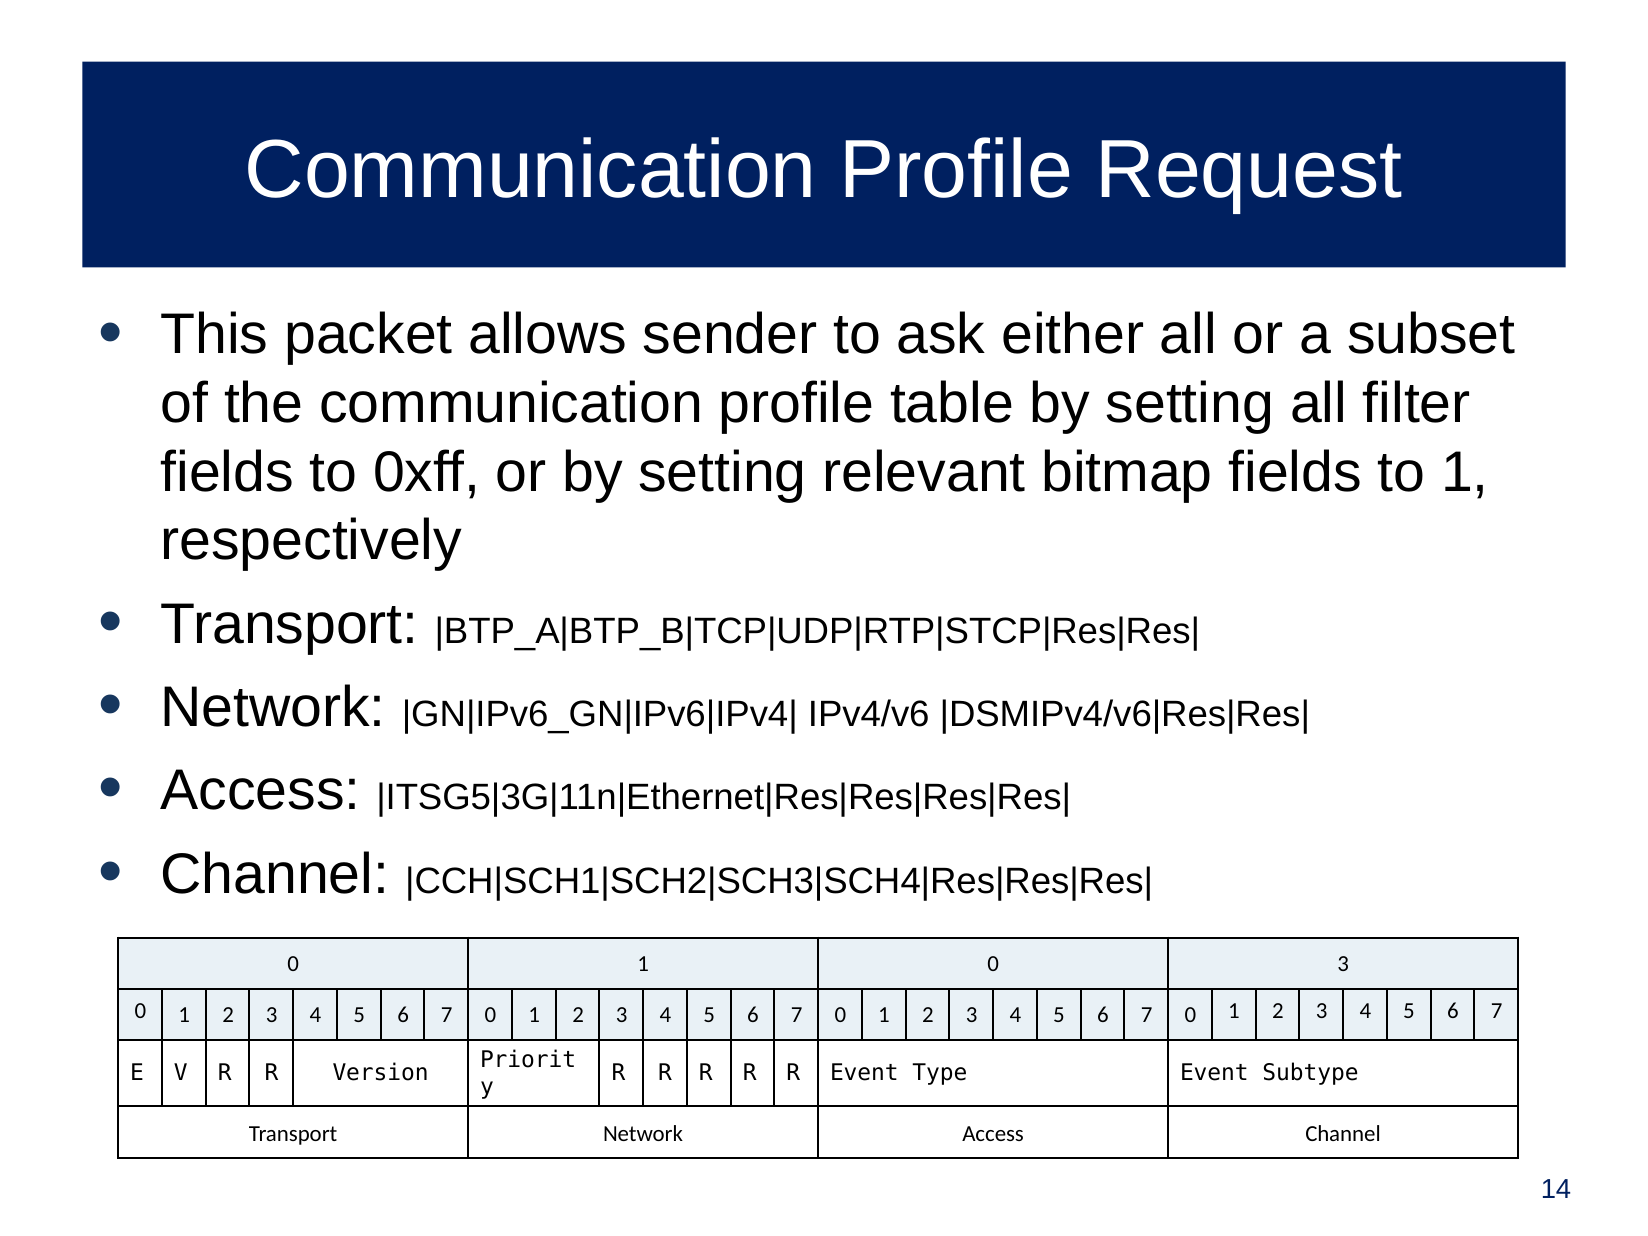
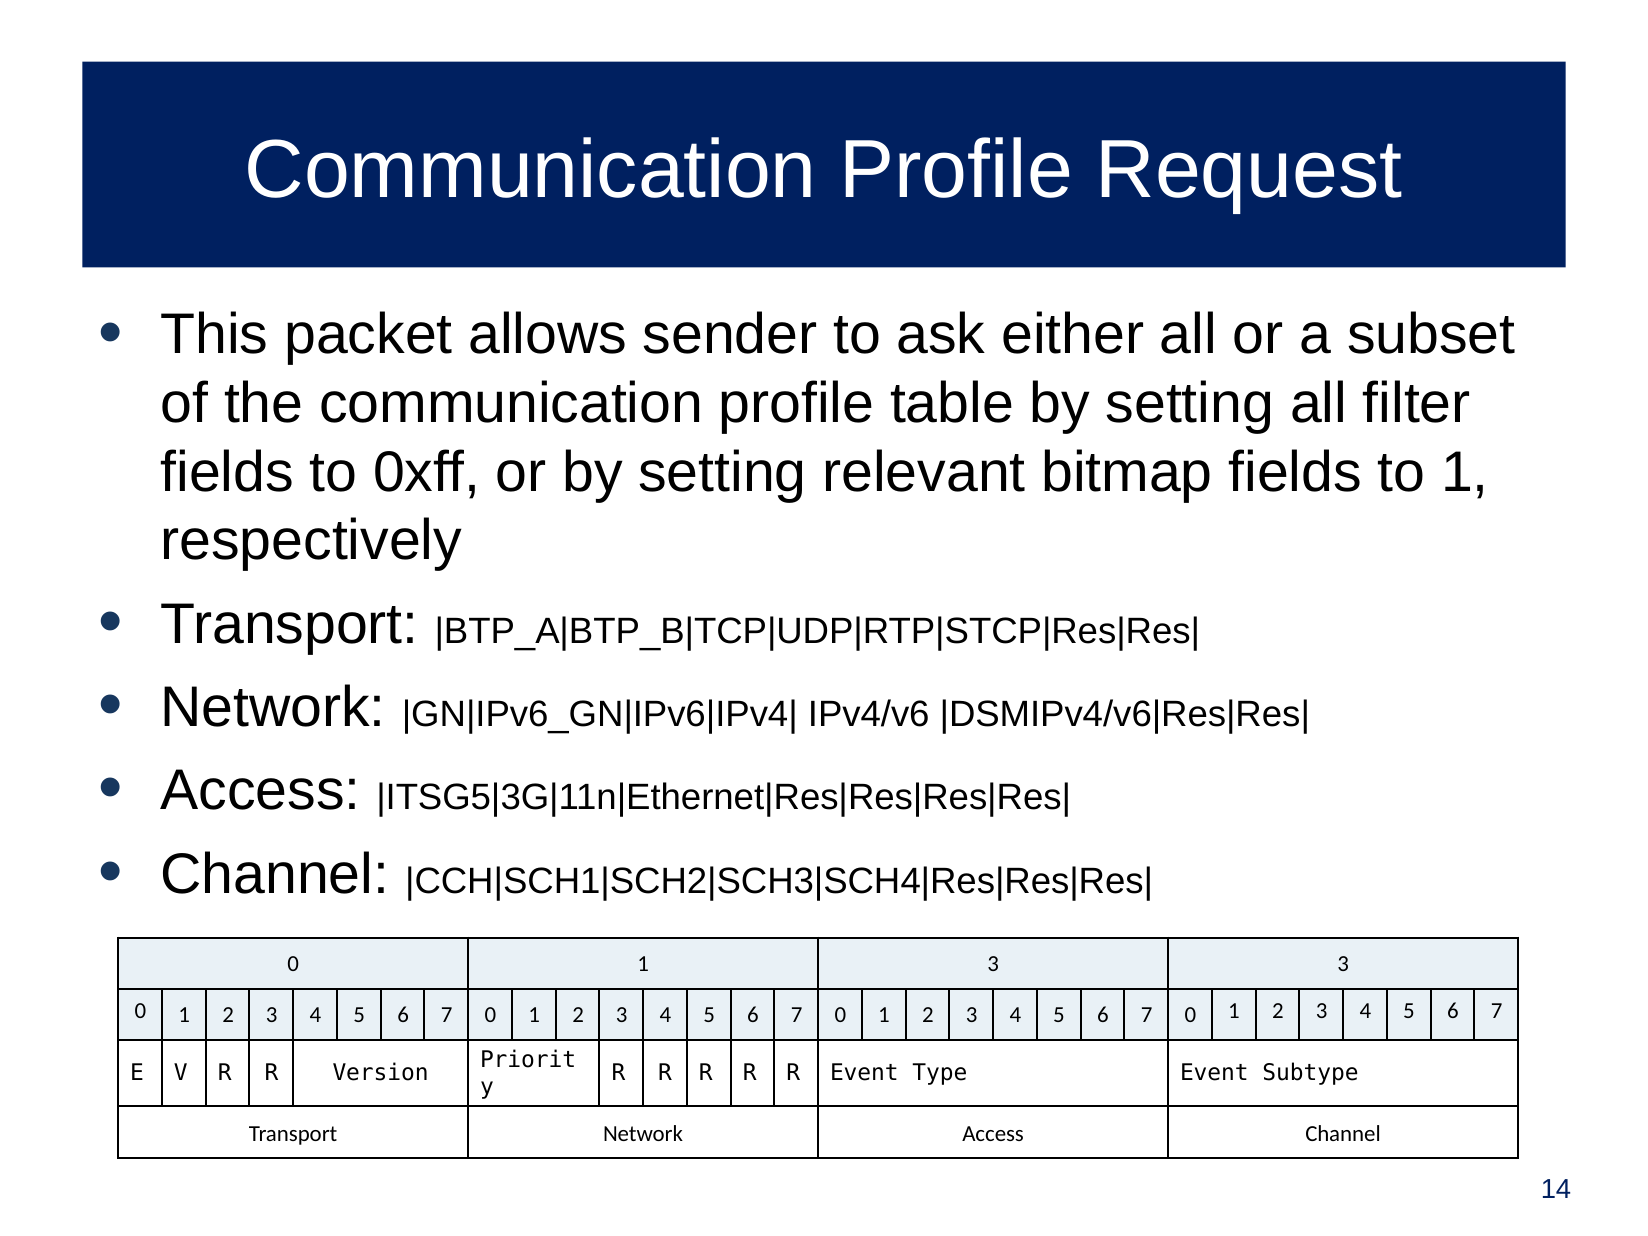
1 0: 0 -> 3 (993, 964)
